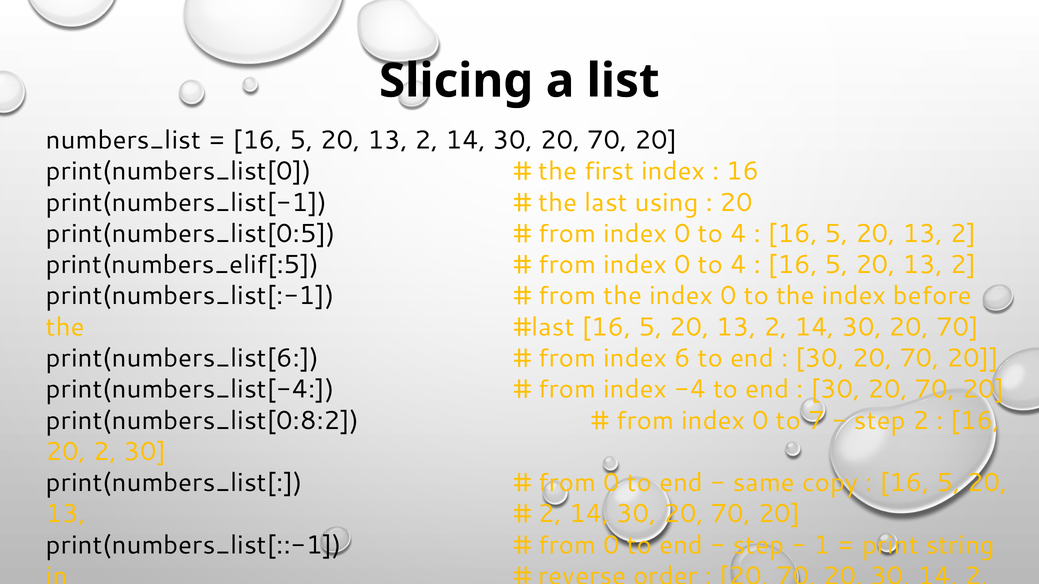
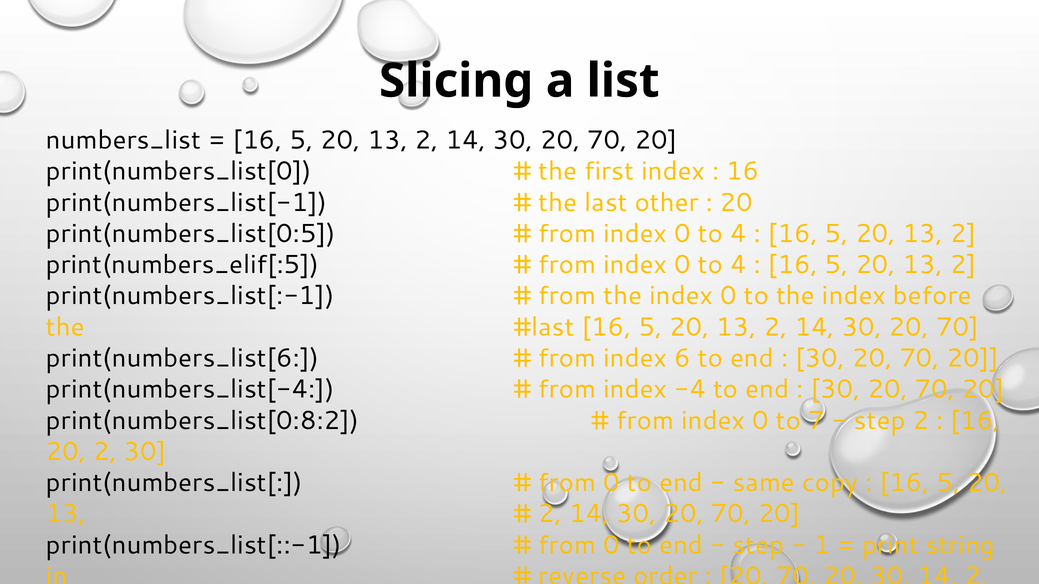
using: using -> other (667, 203)
